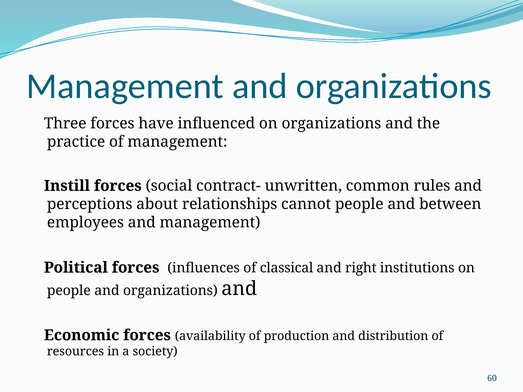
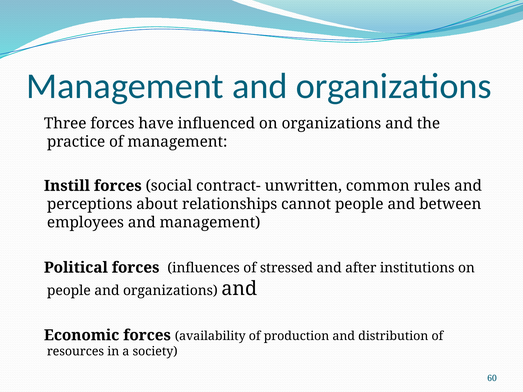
classical: classical -> stressed (286, 268)
right: right -> after (361, 268)
